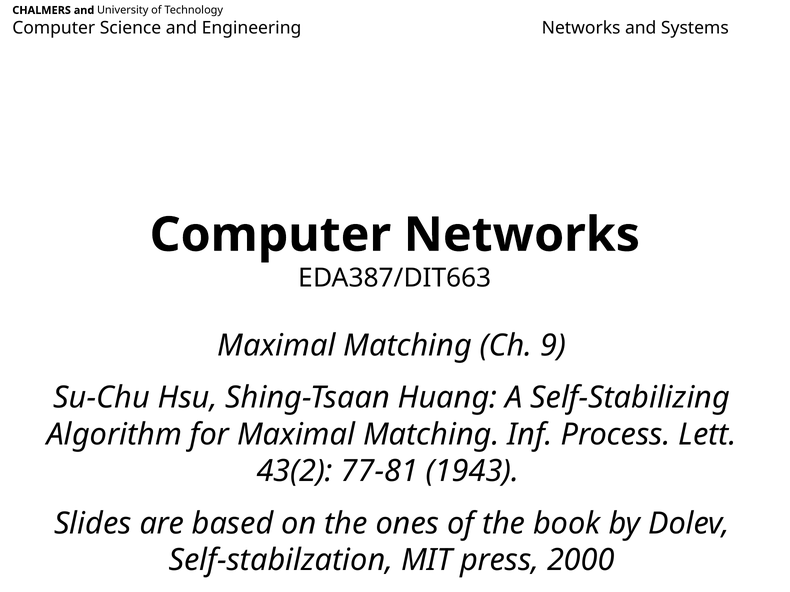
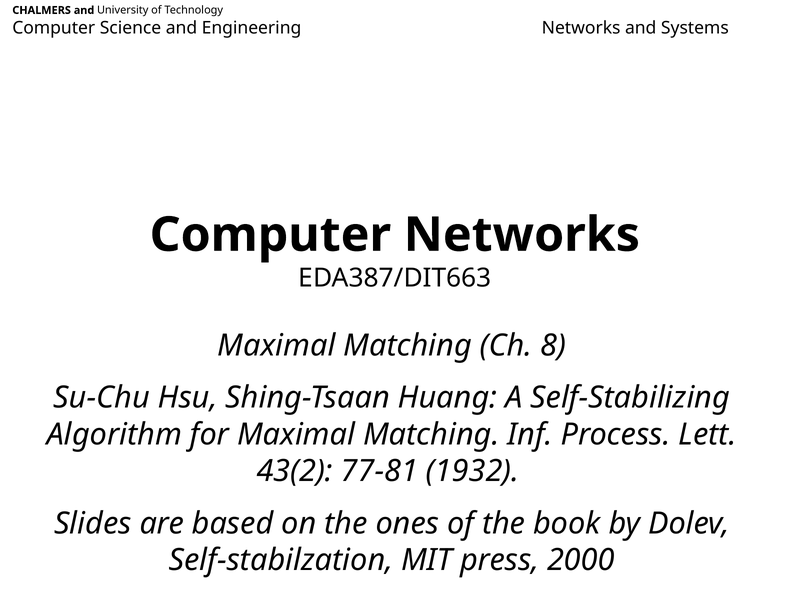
9: 9 -> 8 (553, 346)
1943: 1943 -> 1932 (473, 472)
